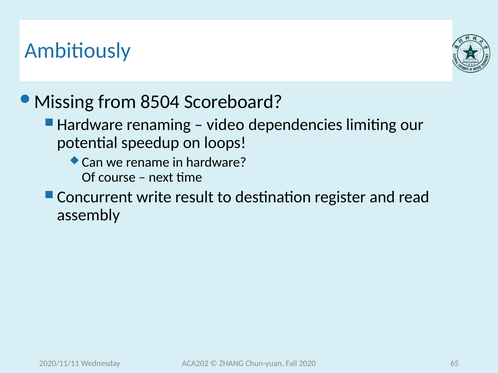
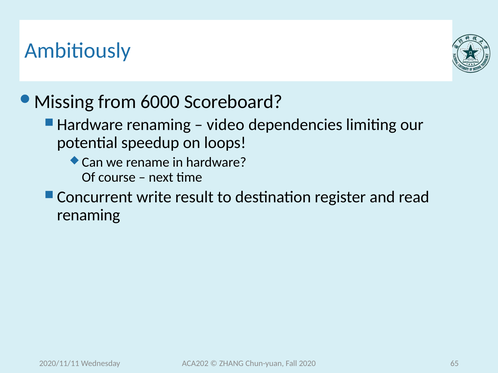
8504: 8504 -> 6000 (160, 102)
assembly: assembly -> renaming (88, 215)
